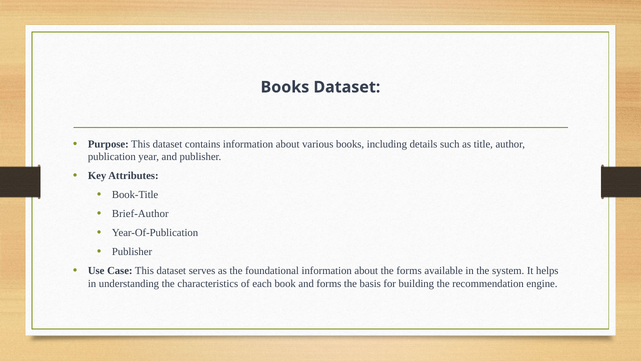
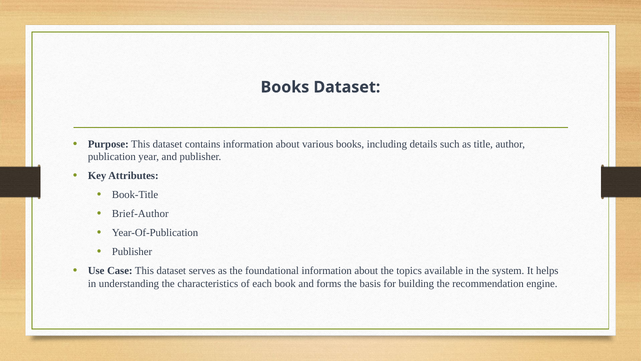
the forms: forms -> topics (409, 270)
